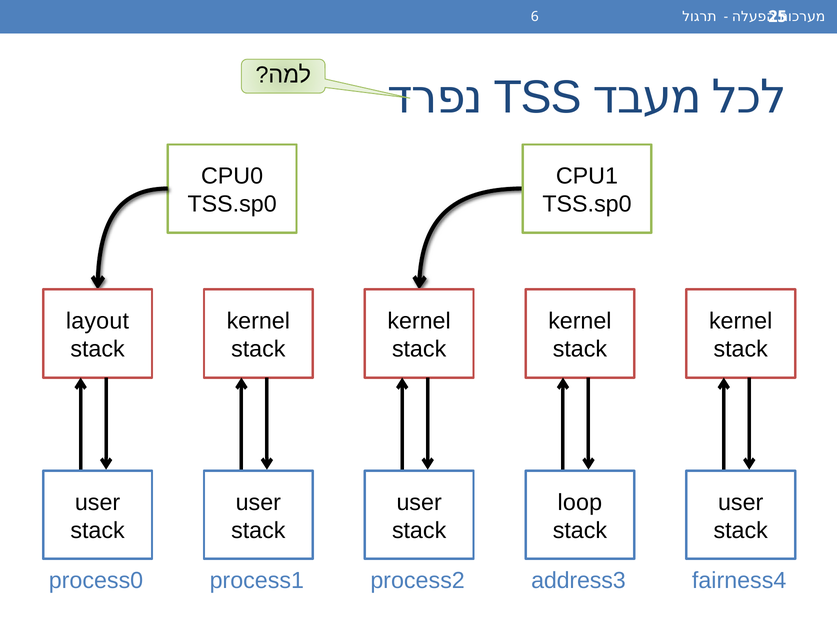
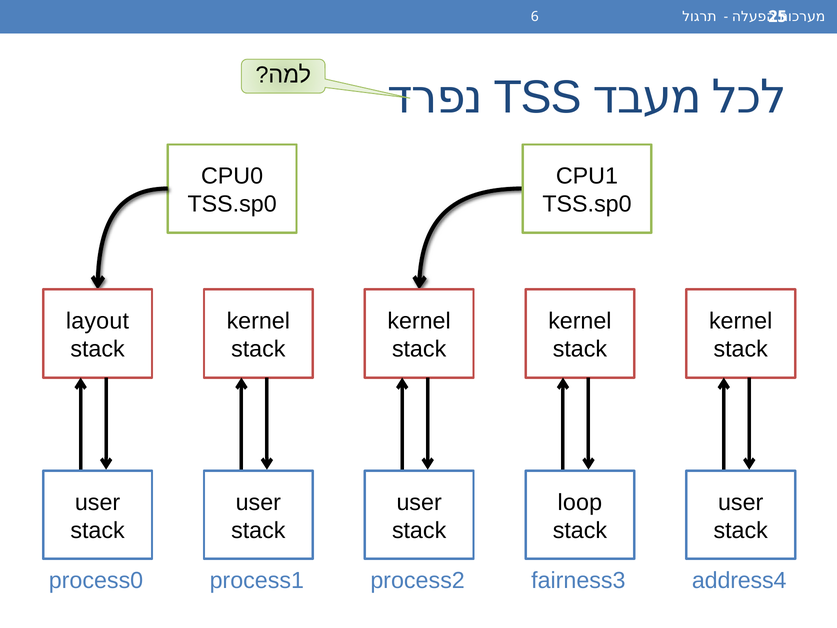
address3: address3 -> fairness3 (578, 581)
fairness4: fairness4 -> address4 (739, 581)
